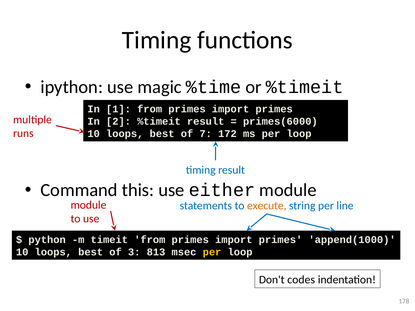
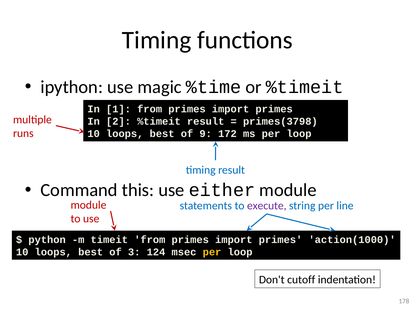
primes(6000: primes(6000 -> primes(3798 (280, 122)
7: 7 -> 9 (206, 134)
execute colour: orange -> purple (267, 206)
append(1000: append(1000 -> action(1000 (352, 240)
813: 813 -> 124 (156, 252)
codes: codes -> cutoff (301, 280)
